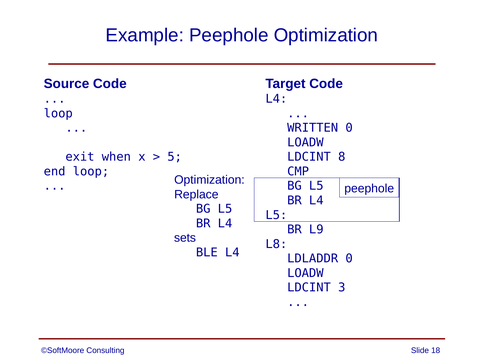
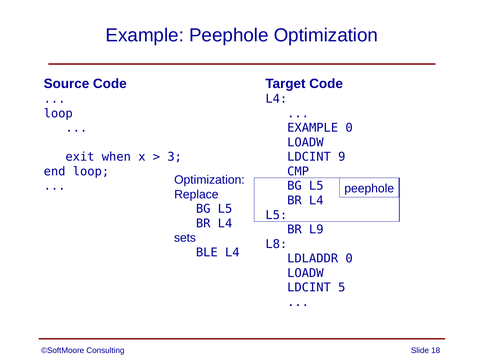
WRITTEN: WRITTEN -> EXAMPLE (313, 128)
5: 5 -> 3 (175, 157)
8: 8 -> 9 (342, 157)
3: 3 -> 5 (342, 288)
